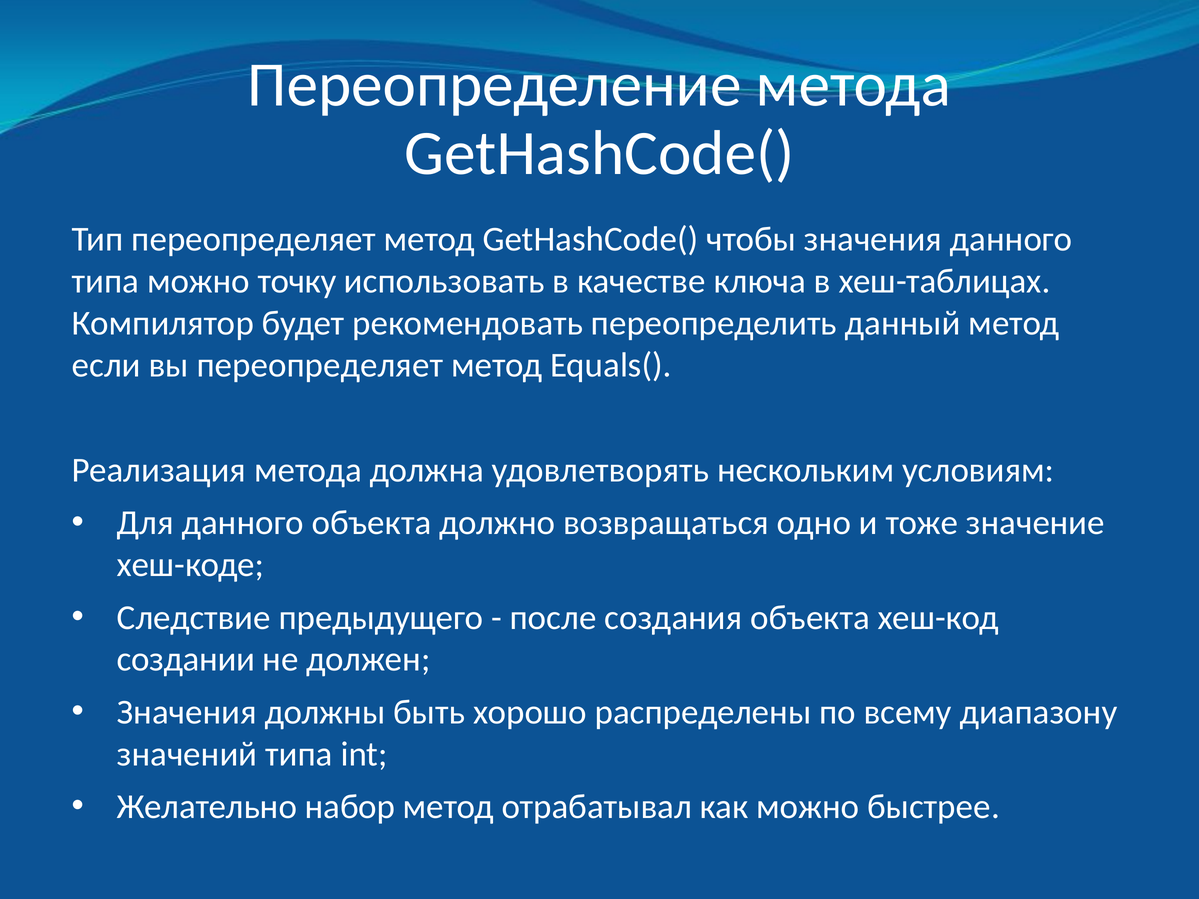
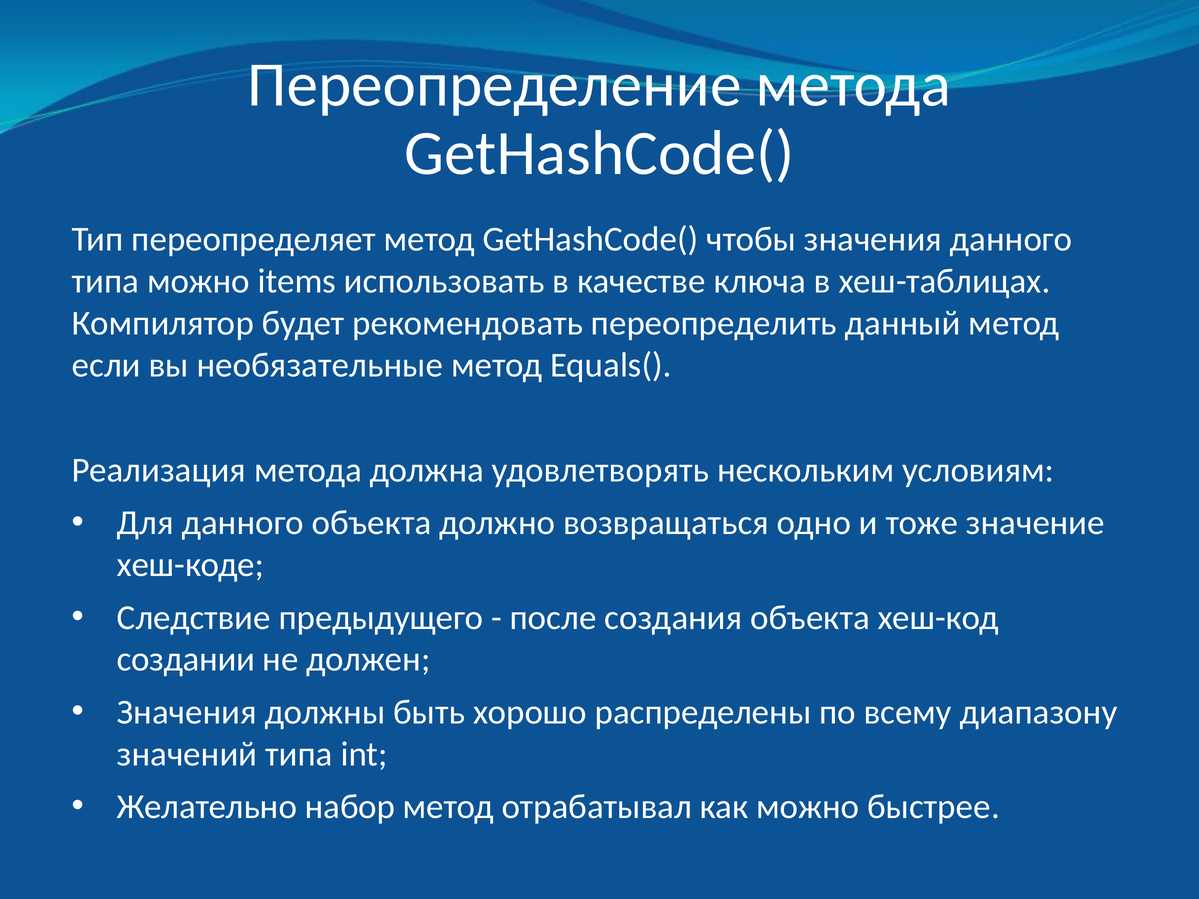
точку: точку -> items (297, 281)
вы переопределяет: переопределяет -> необязательные (320, 365)
